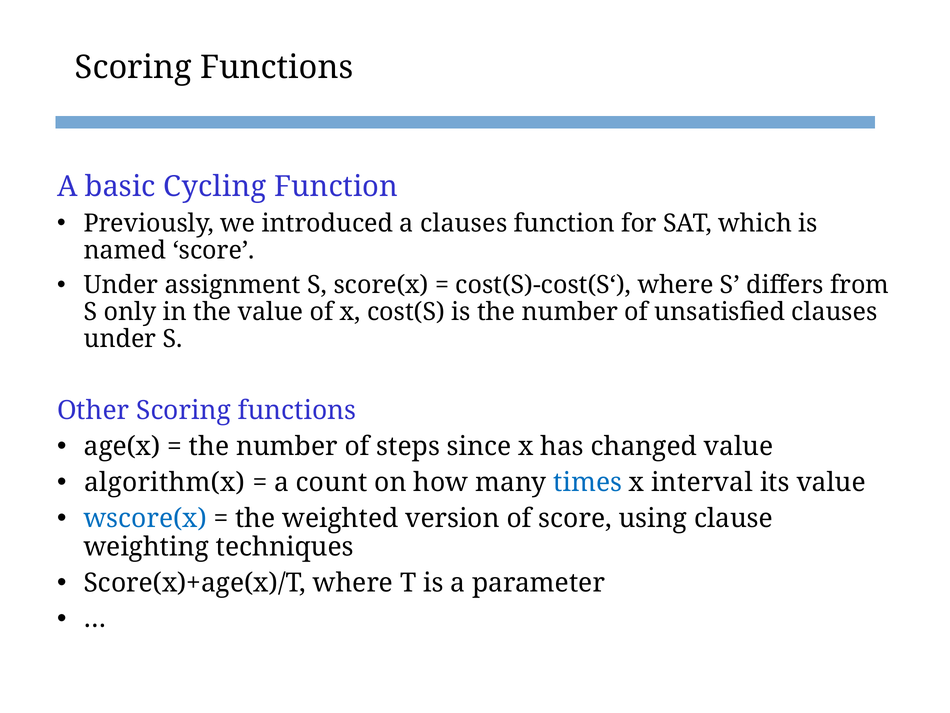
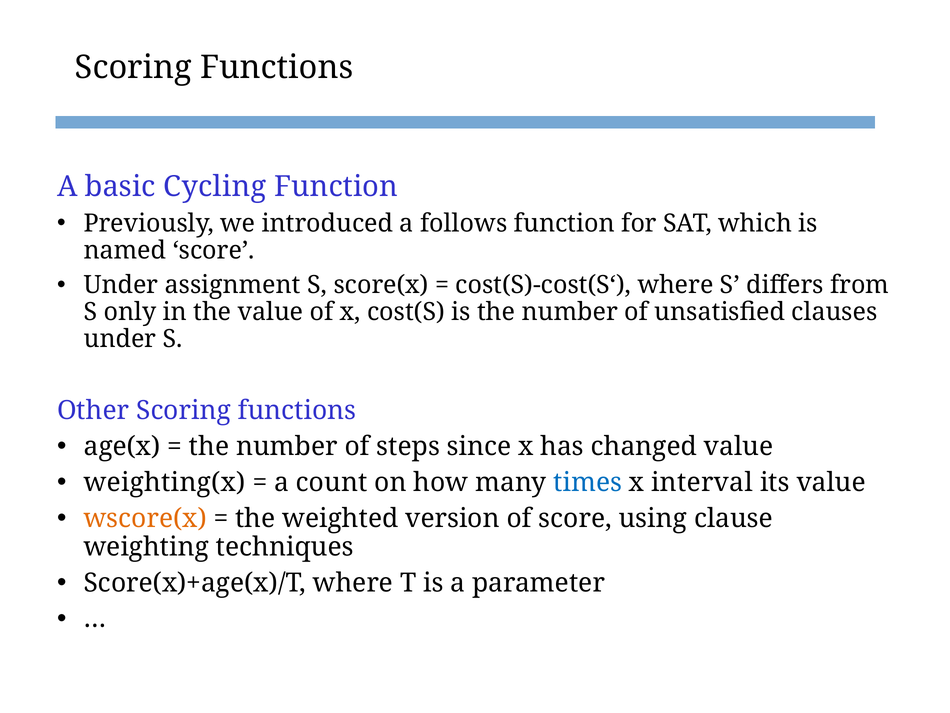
a clauses: clauses -> follows (464, 223)
algorithm(x: algorithm(x -> weighting(x (165, 482)
wscore(x colour: blue -> orange (145, 518)
